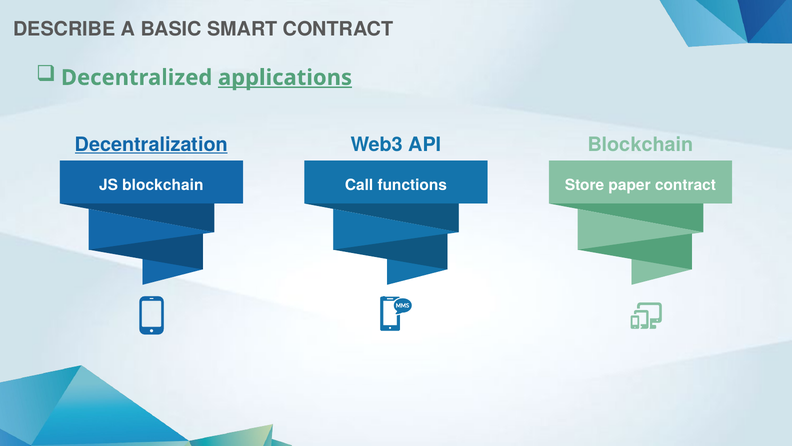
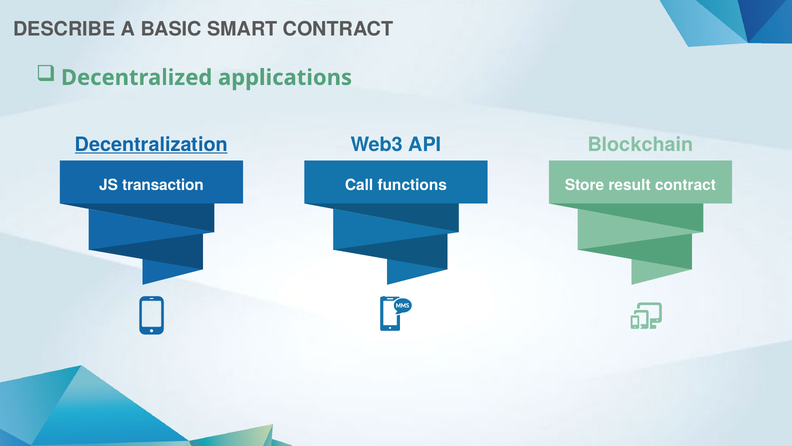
applications underline: present -> none (285, 78)
JS blockchain: blockchain -> transaction (163, 185)
paper: paper -> result (630, 185)
